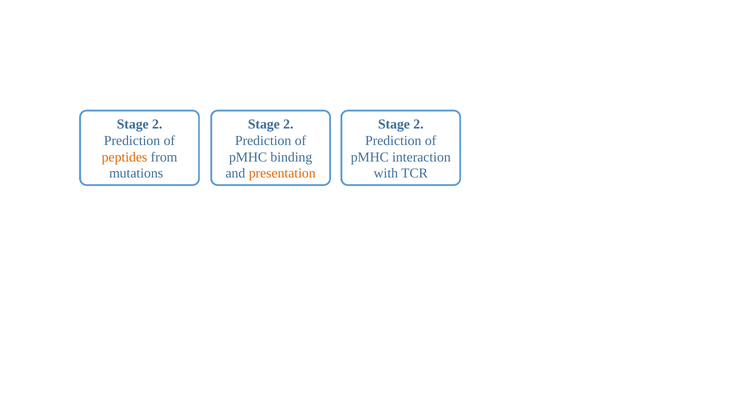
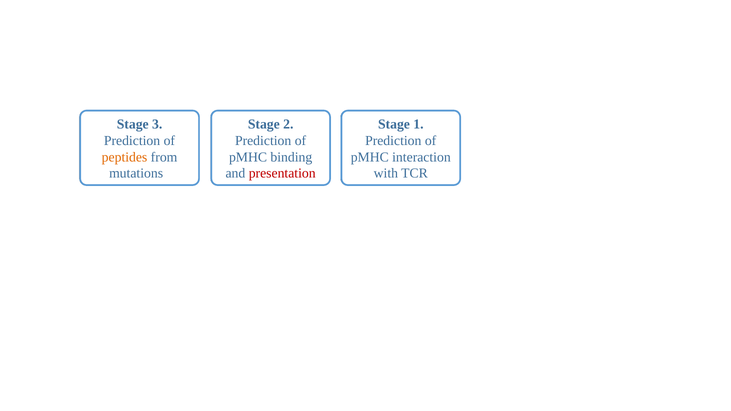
2: 2 -> 3 (157, 124)
2: 2 -> 1 (418, 124)
presentation colour: orange -> red (282, 174)
